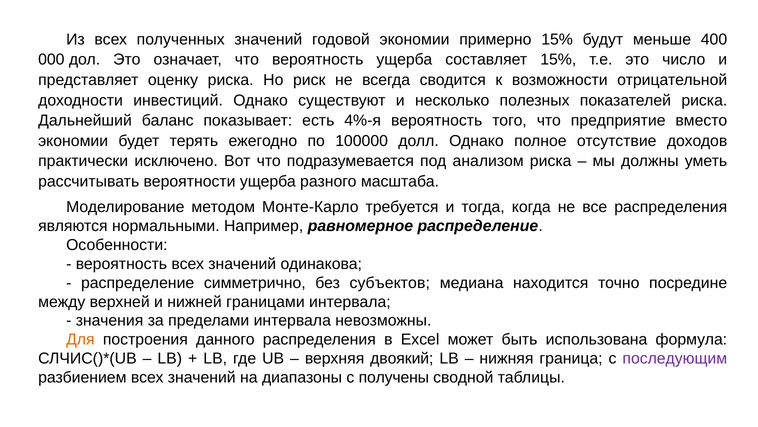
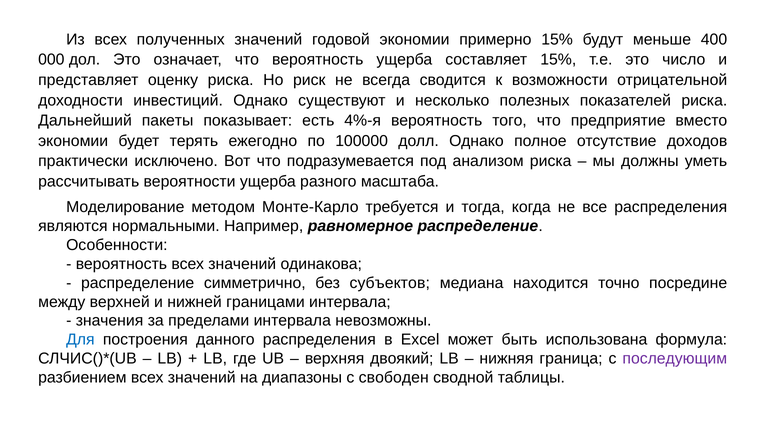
баланс: баланс -> пакеты (168, 120)
Для colour: orange -> blue (80, 339)
получены: получены -> свободен (394, 377)
